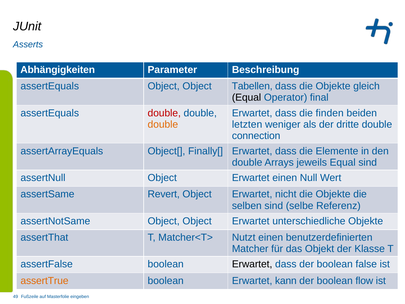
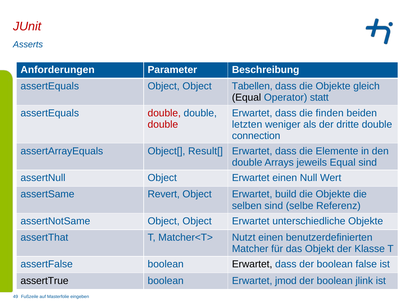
JUnit colour: black -> red (27, 26)
Abhängigkeiten: Abhängigkeiten -> Anforderungen (58, 70)
final: final -> statt (319, 98)
double colour: orange -> red (163, 124)
Finally[: Finally[ -> Result[ (205, 151)
nicht: nicht -> build (286, 194)
assertTrue colour: orange -> black (44, 280)
kann: kann -> jmod (286, 280)
flow: flow -> jlink (364, 280)
